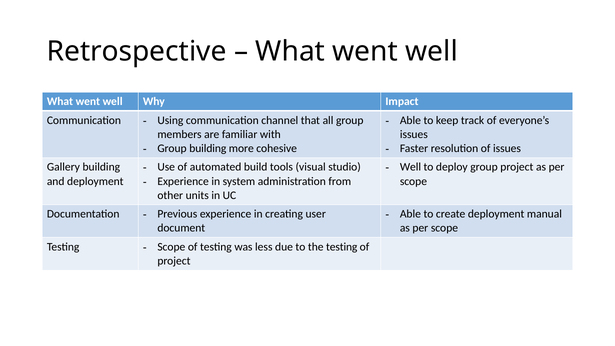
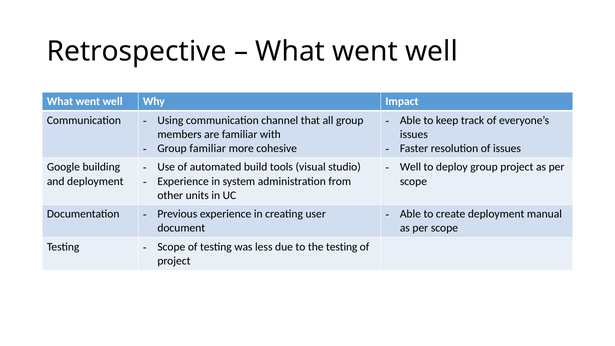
Group building: building -> familiar (208, 148)
Gallery: Gallery -> Google (63, 167)
